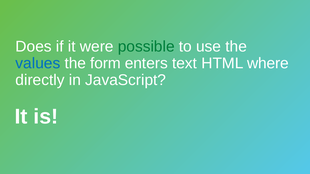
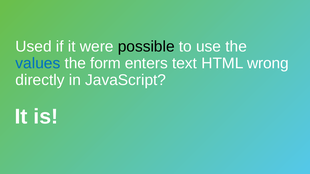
Does: Does -> Used (34, 47)
possible colour: green -> black (146, 47)
where: where -> wrong (268, 63)
